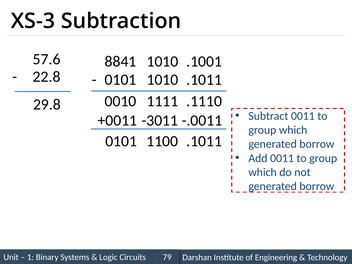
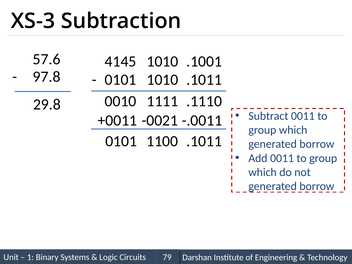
8841: 8841 -> 4145 (121, 62)
22.8: 22.8 -> 97.8 (47, 77)
-3011: -3011 -> -0021 (160, 120)
